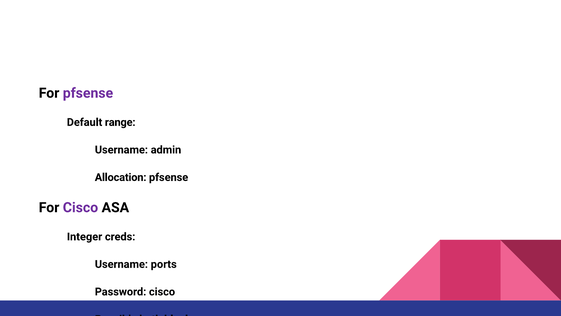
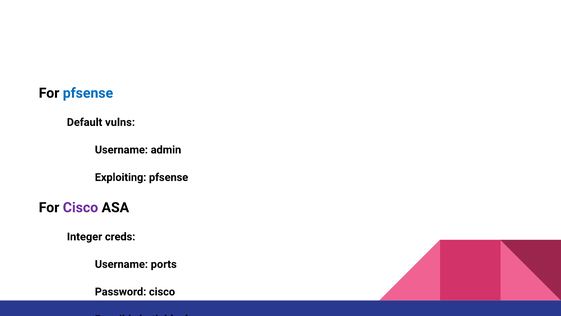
pfsense colour: purple -> blue (88, 93)
range: range -> vulns (120, 122)
Allocation: Allocation -> Exploiting (121, 177)
